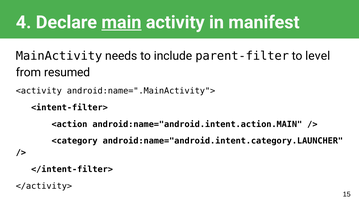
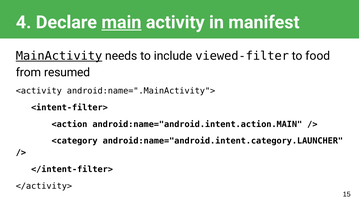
MainActivity underline: none -> present (59, 56)
parent-filter: parent-filter -> viewed-filter (242, 56)
level: level -> food (318, 56)
